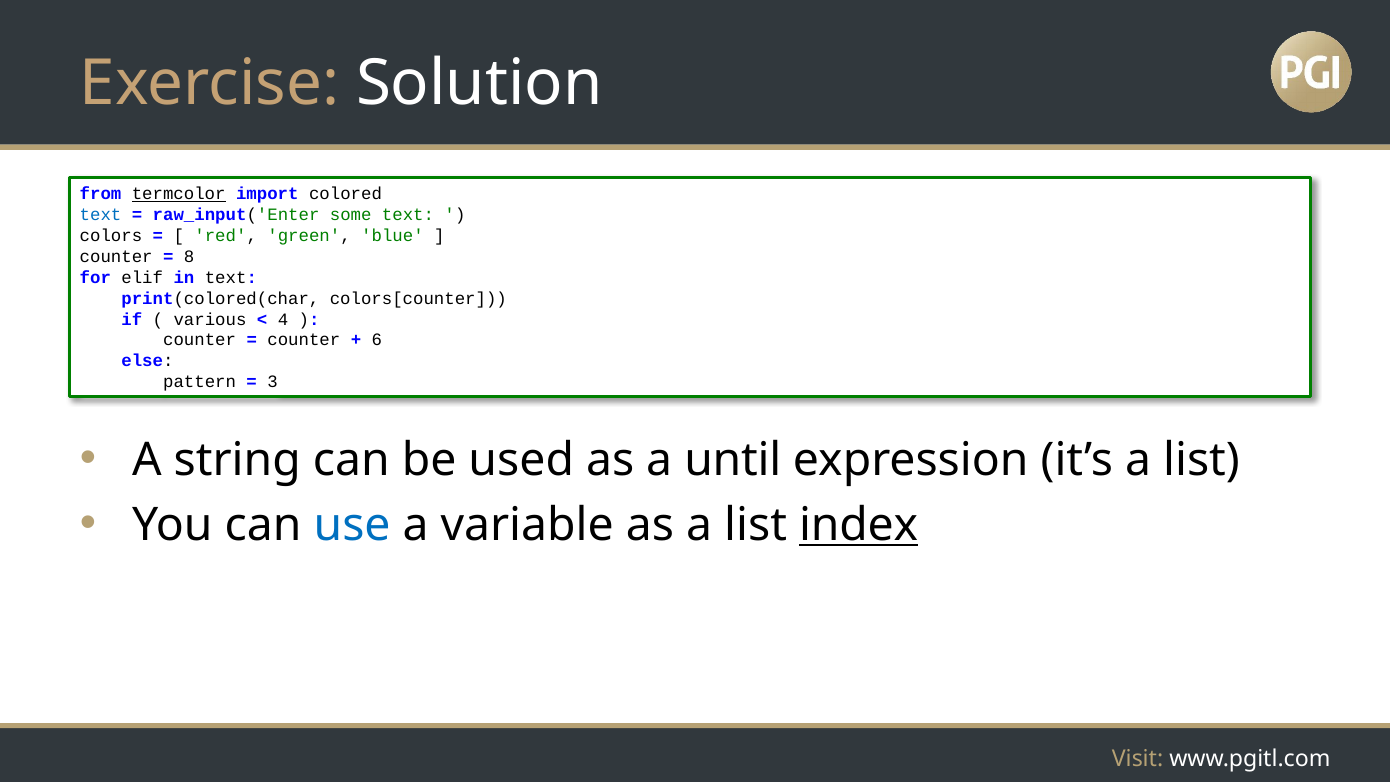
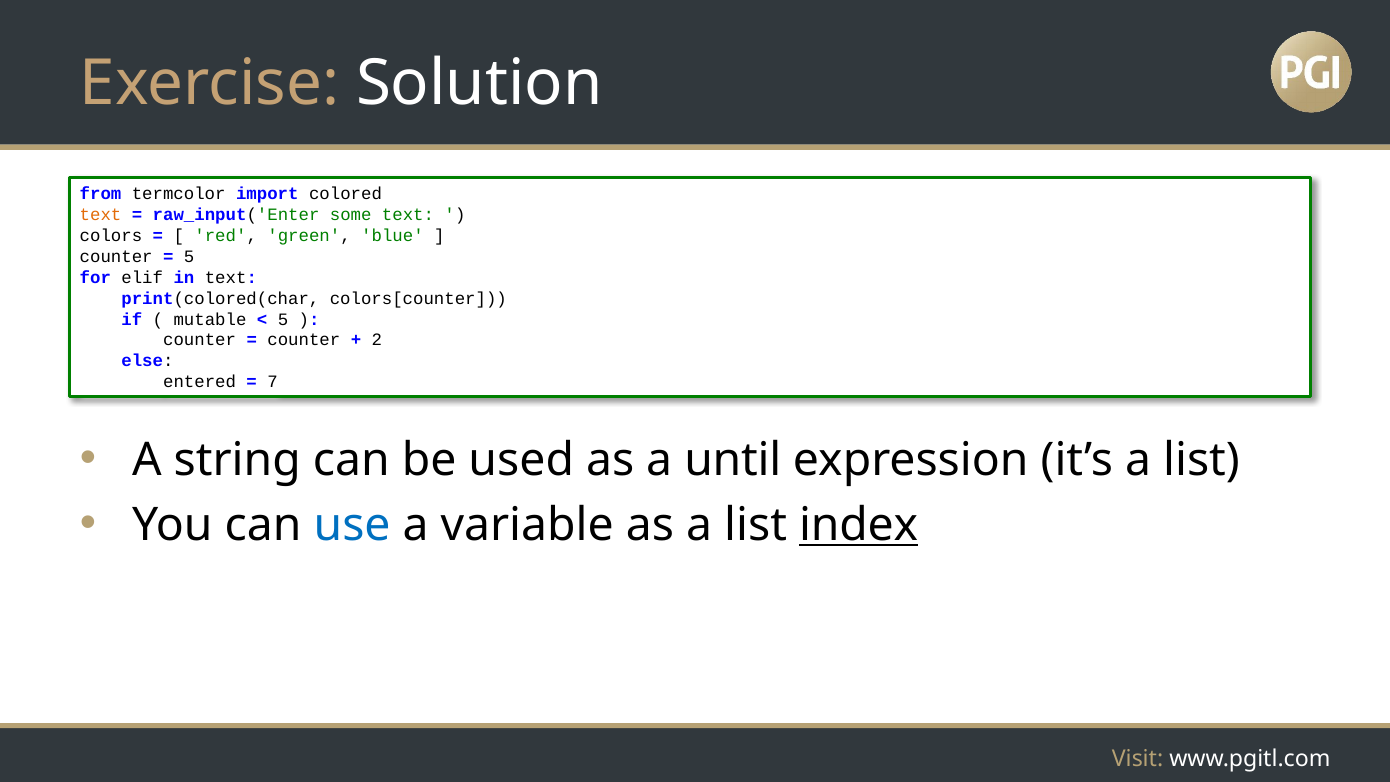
termcolor underline: present -> none (179, 194)
text colour: blue -> orange (101, 215)
8: 8 -> 5 (189, 257)
various: various -> mutable (210, 319)
4: 4 -> 5 (283, 319)
6: 6 -> 2 (377, 340)
pattern: pattern -> entered (200, 382)
3: 3 -> 7 (273, 382)
